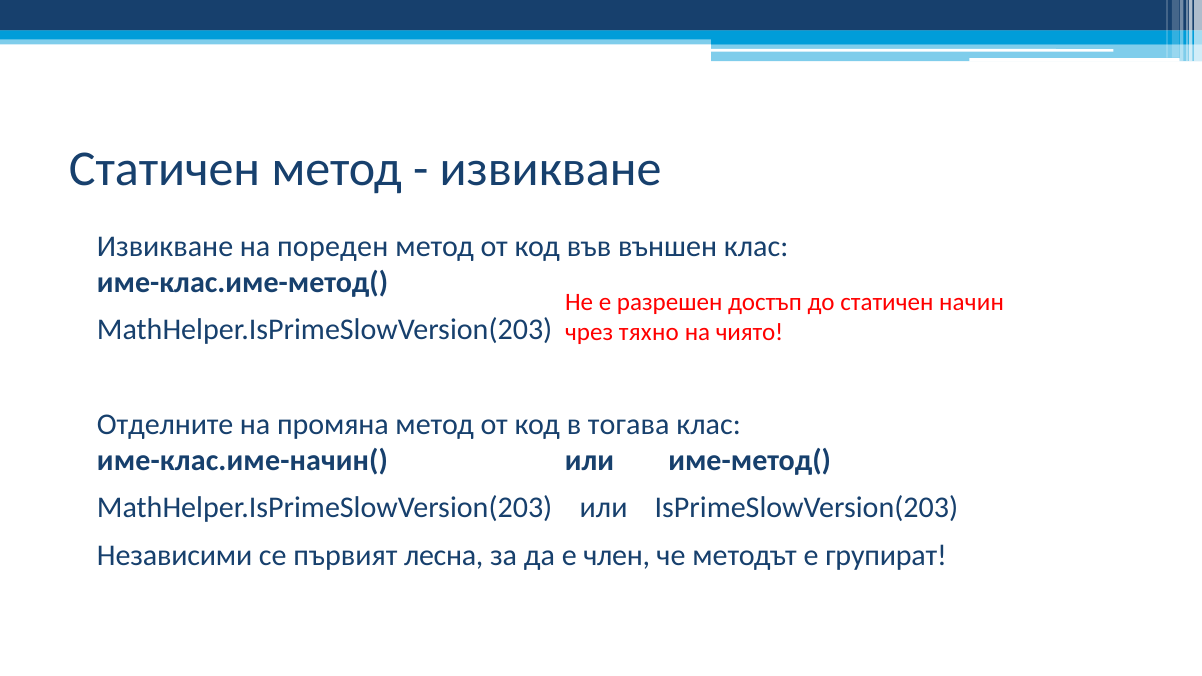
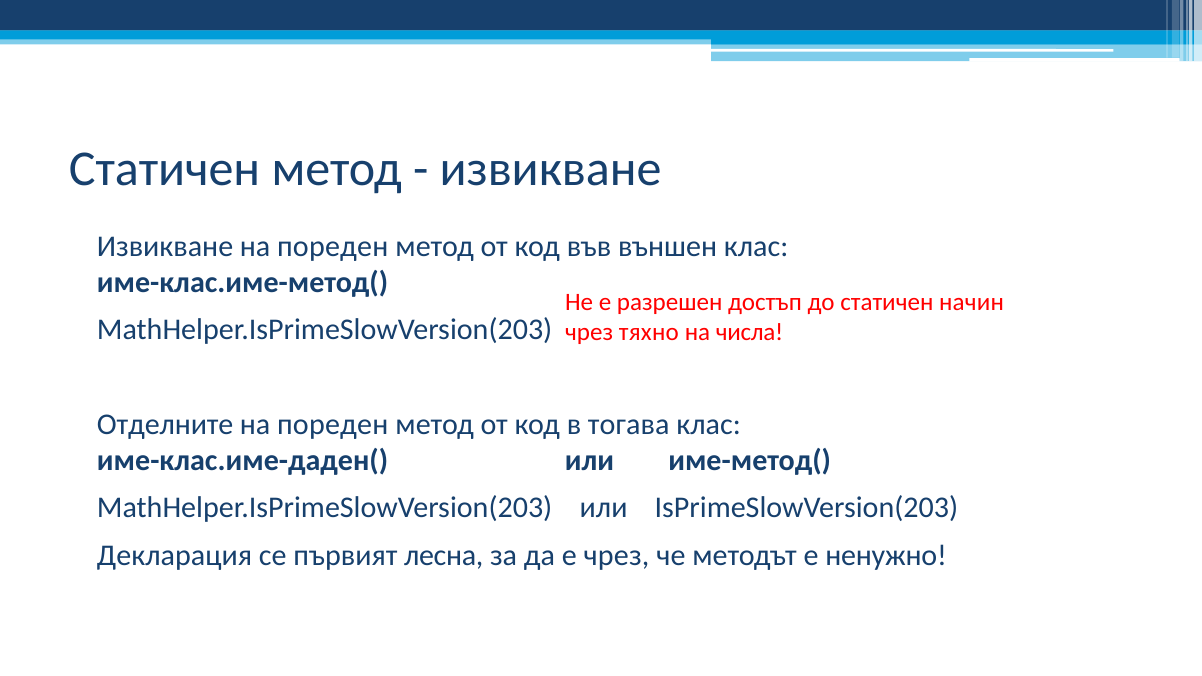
чиято: чиято -> числа (750, 333)
промяна: промяна -> пореден (333, 424)
име-клас.име-начин(: име-клас.име-начин( -> име-клас.име-даден( (243, 460)
Независими: Независими -> Декларация (175, 555)
е член: член -> чрез (616, 555)
групират: групират -> ненужно (886, 555)
